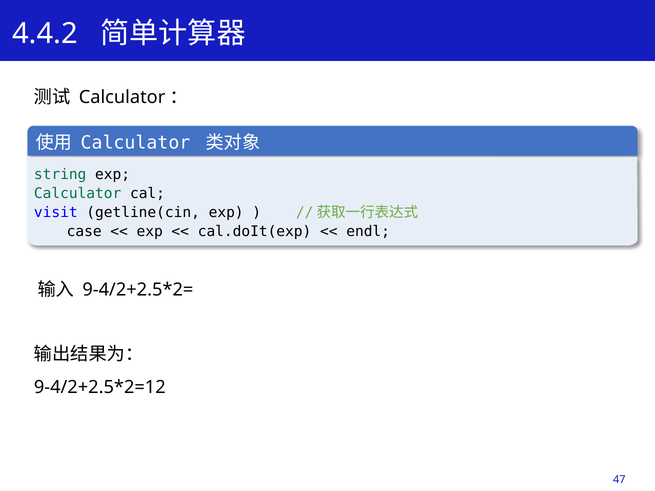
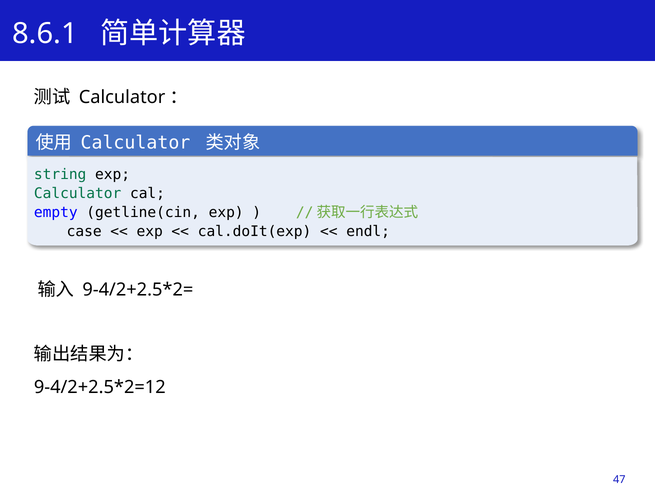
4.4.2: 4.4.2 -> 8.6.1 (45, 34)
visit: visit -> empty (56, 213)
